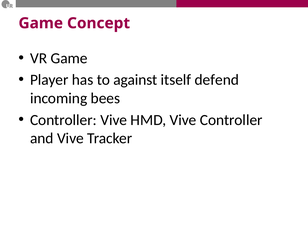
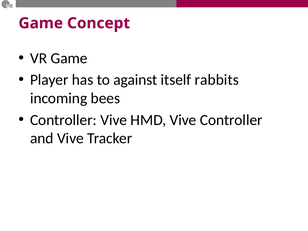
defend: defend -> rabbits (217, 80)
